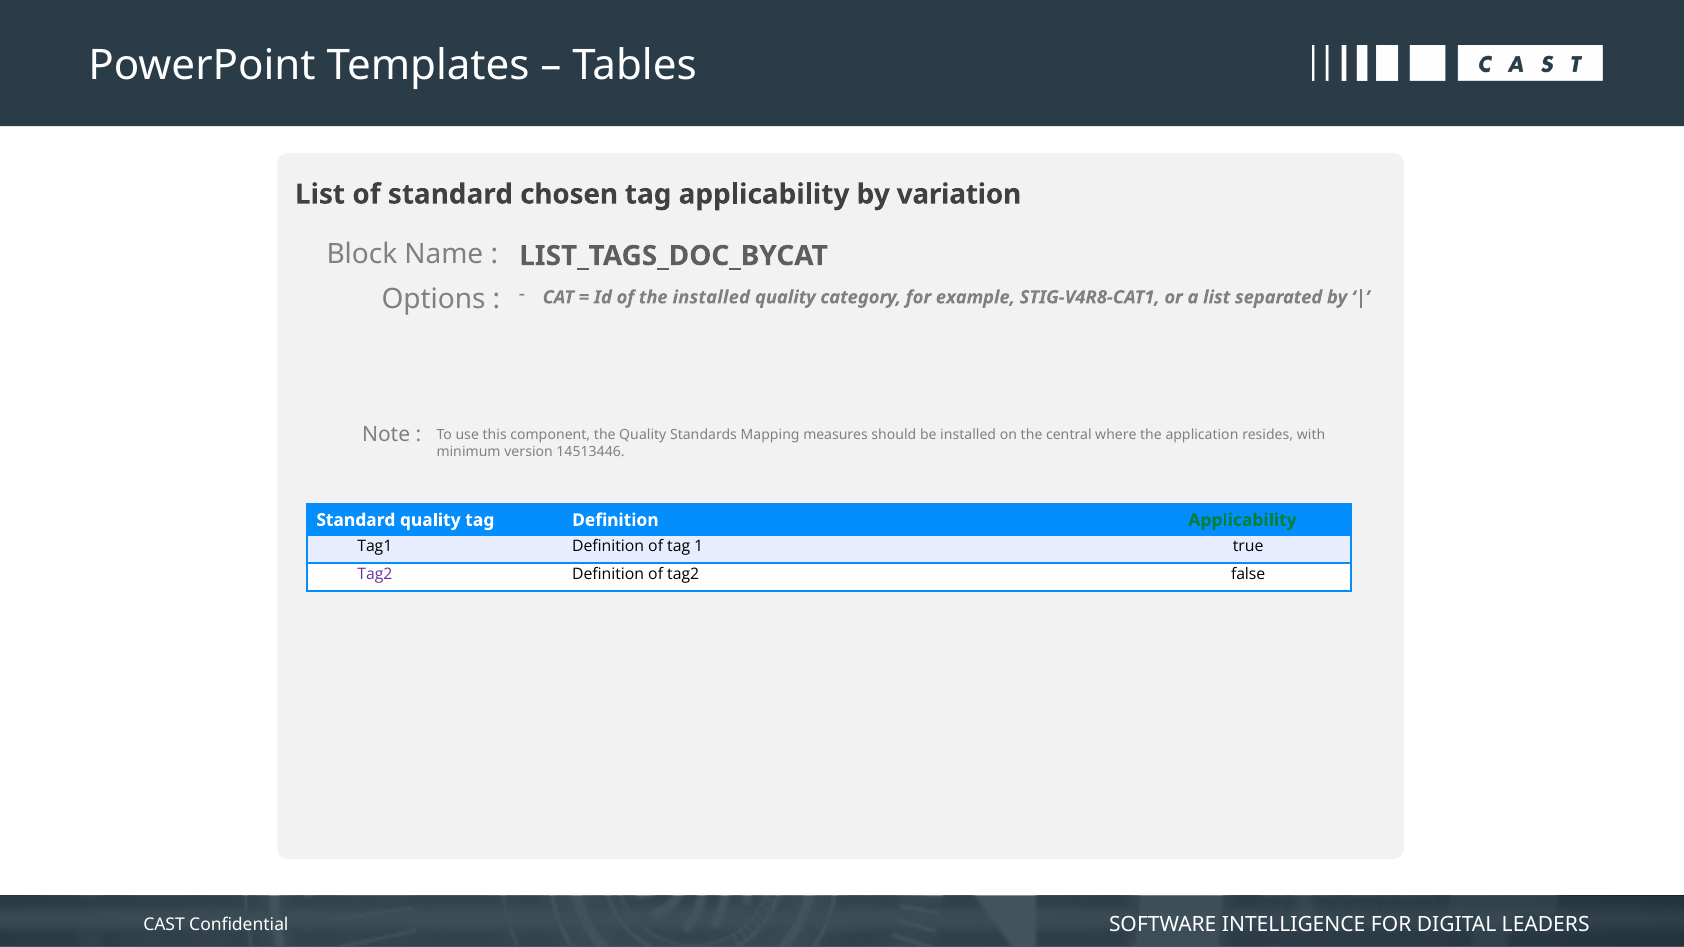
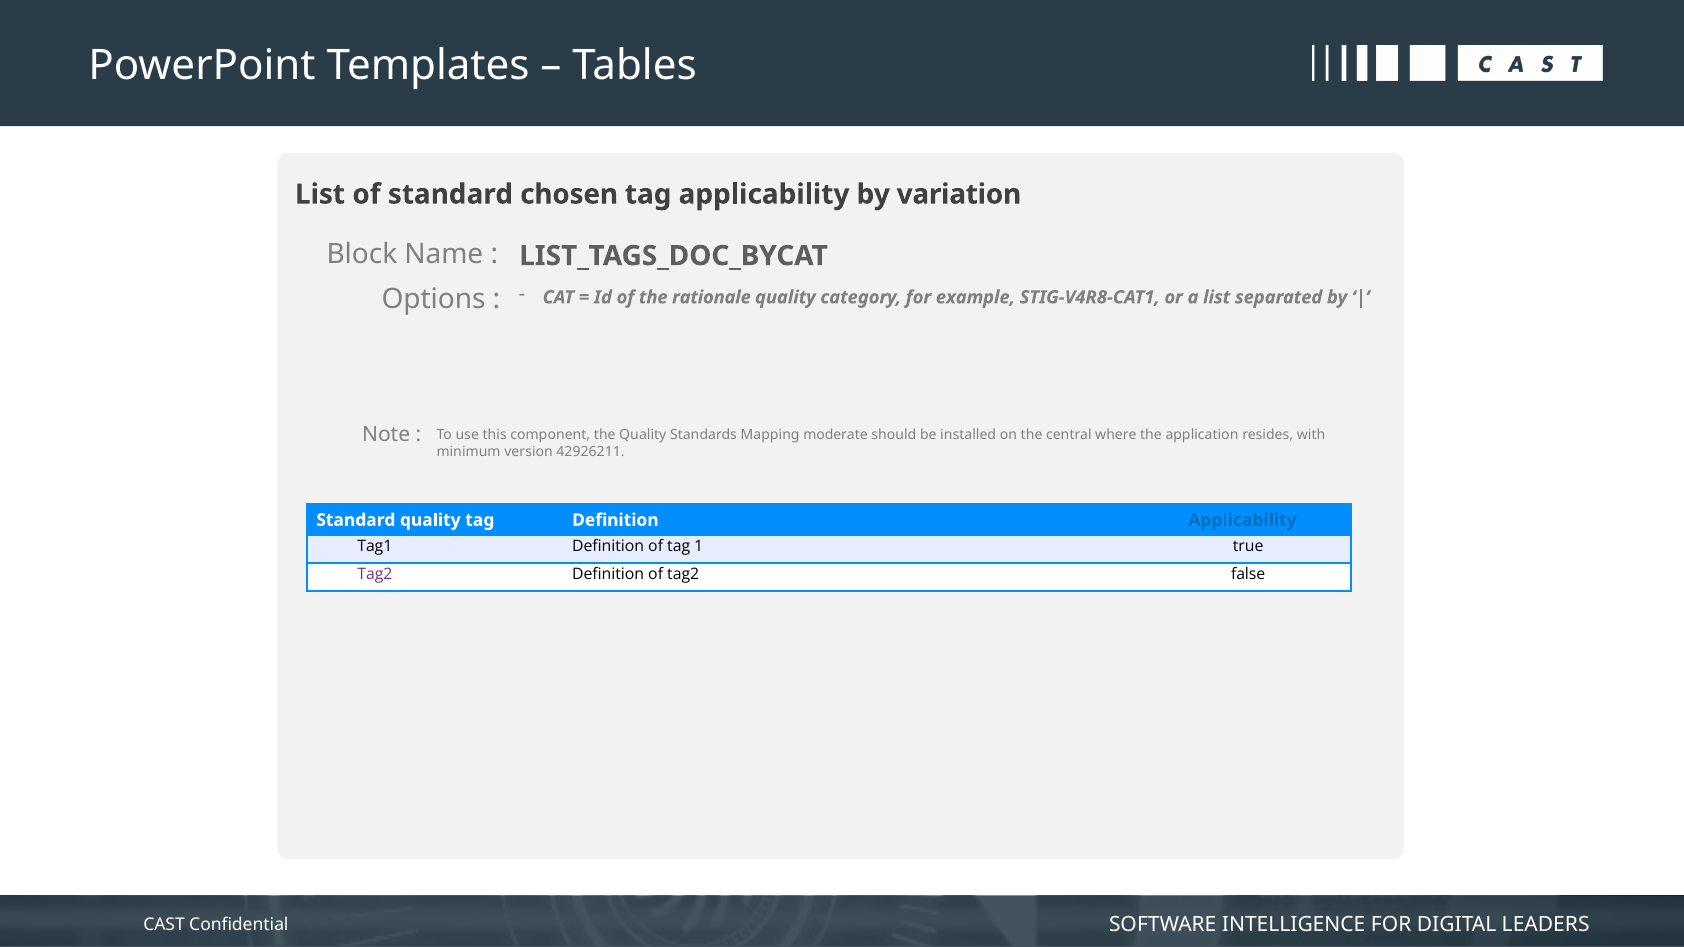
the installed: installed -> rationale (711, 297)
measures: measures -> moderate (836, 435)
14513446: 14513446 -> 42926211 (591, 452)
Applicability colour: green -> blue (1242, 520)
